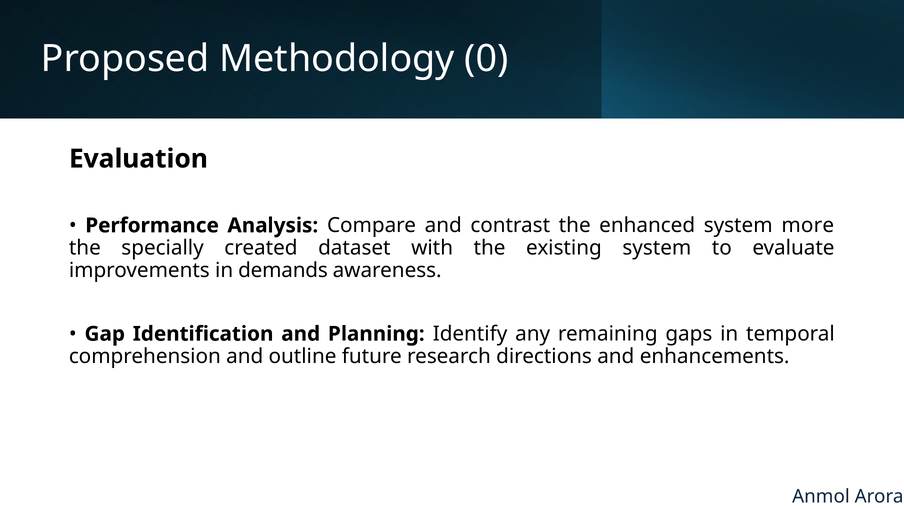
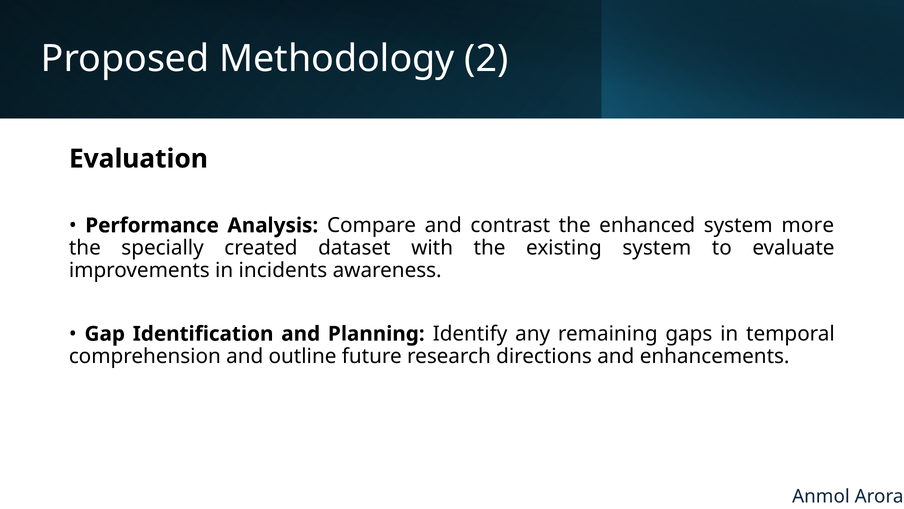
0: 0 -> 2 (486, 59)
demands: demands -> incidents (283, 270)
